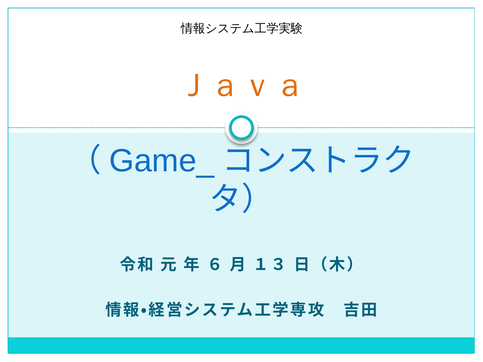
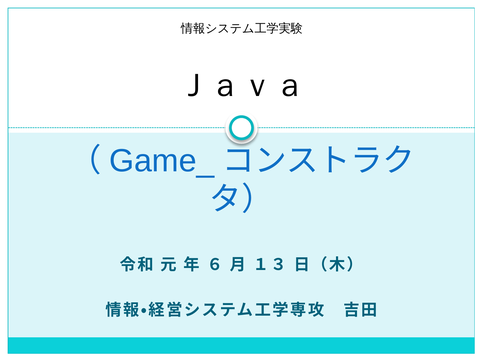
Ｊａｖａ colour: orange -> black (241, 86)
